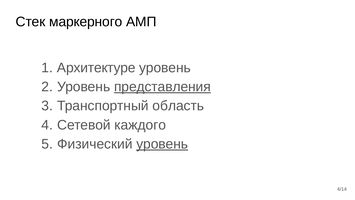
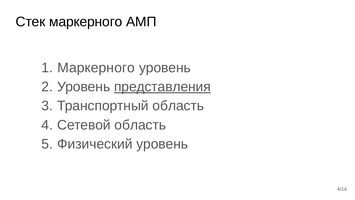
Архитектуре: Архитектуре -> Маркерного (96, 68)
Сетевой каждого: каждого -> область (140, 125)
уровень underline: present -> none (162, 144)
